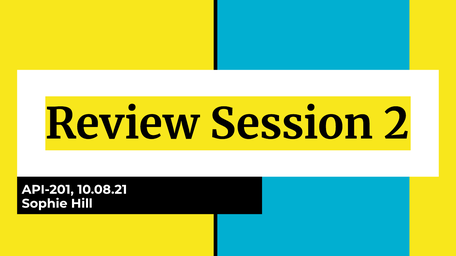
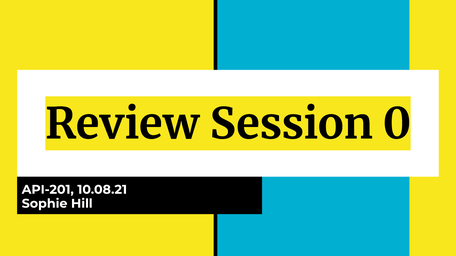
2: 2 -> 0 (397, 125)
